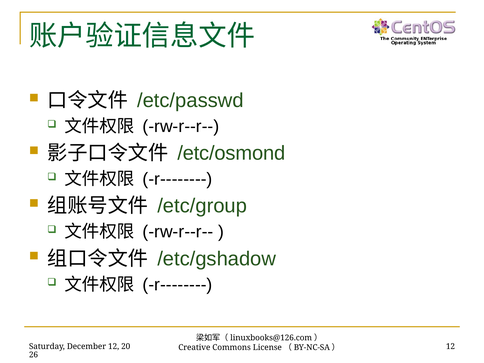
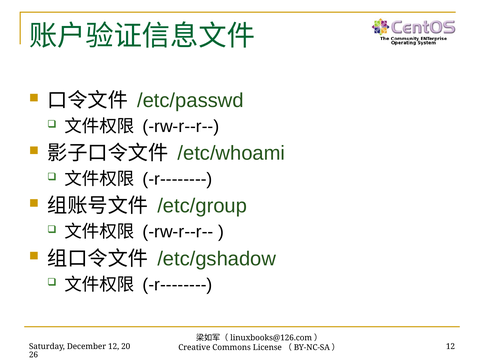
/etc/osmond: /etc/osmond -> /etc/whoami (231, 153)
